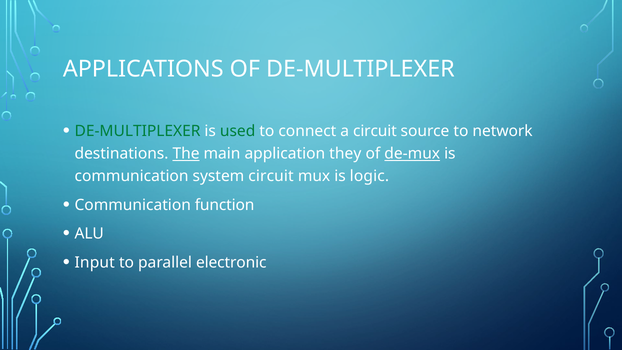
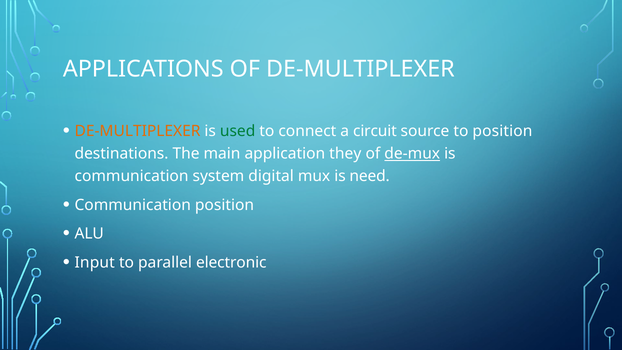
DE-MULTIPLEXER colour: green -> orange (138, 131)
to network: network -> position (502, 131)
The underline: present -> none (186, 154)
system circuit: circuit -> digital (271, 176)
logic: logic -> need (370, 176)
Communication function: function -> position (225, 205)
